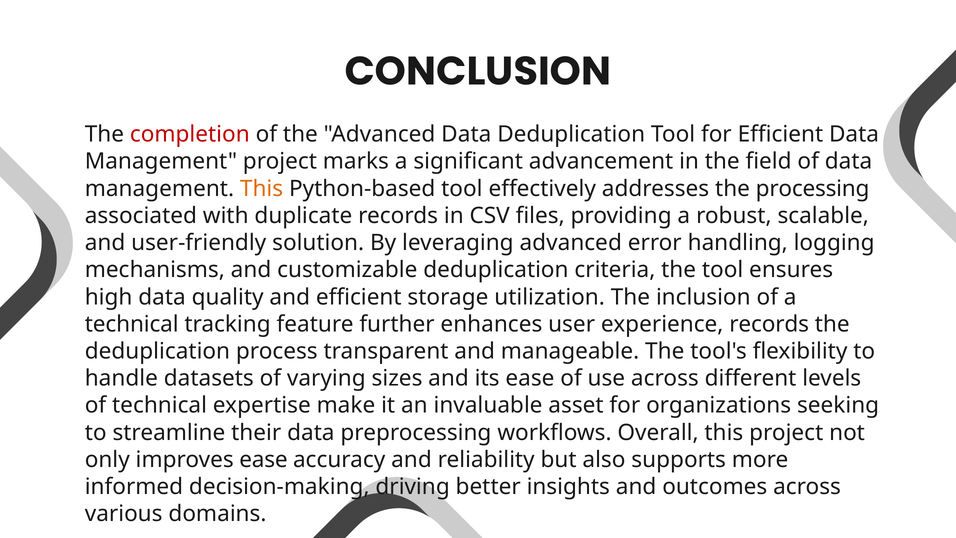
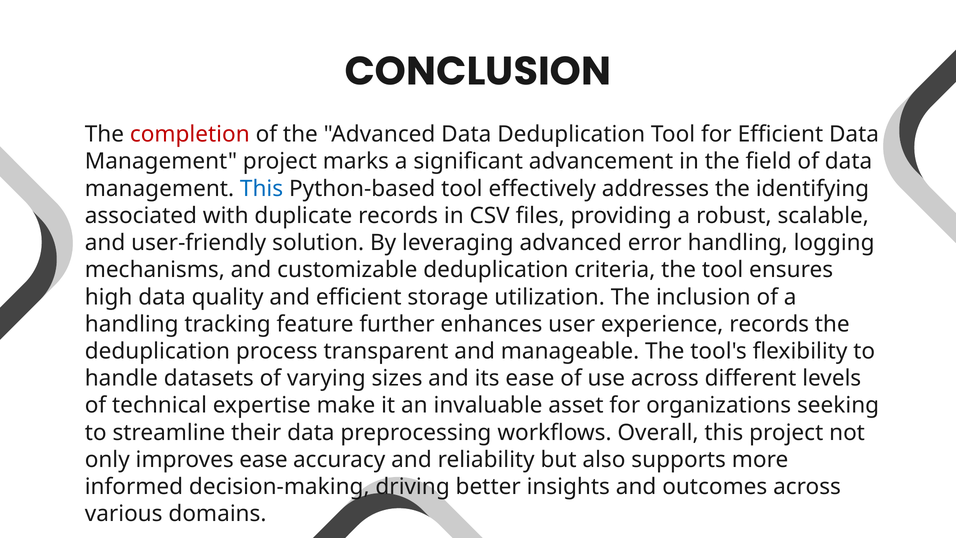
This colour: orange -> blue (262, 189)
processing: processing -> identifying (812, 189)
technical: technical -> handling (132, 324)
